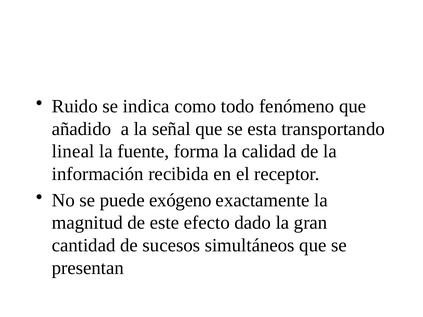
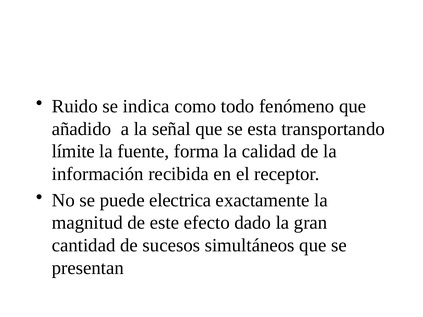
lineal: lineal -> límite (73, 151)
exógeno: exógeno -> electrica (180, 200)
